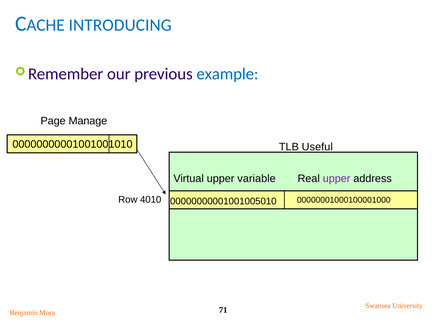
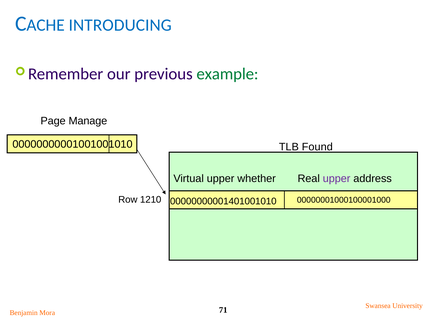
example colour: blue -> green (227, 74)
Useful: Useful -> Found (317, 147)
variable: variable -> whether (257, 179)
4010: 4010 -> 1210 (151, 200)
00000000001001005010: 00000000001001005010 -> 00000000001401001010 (223, 201)
